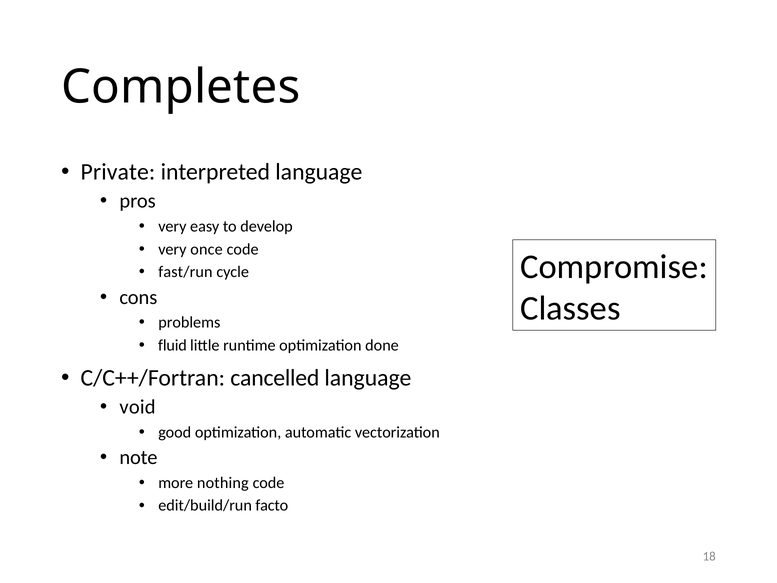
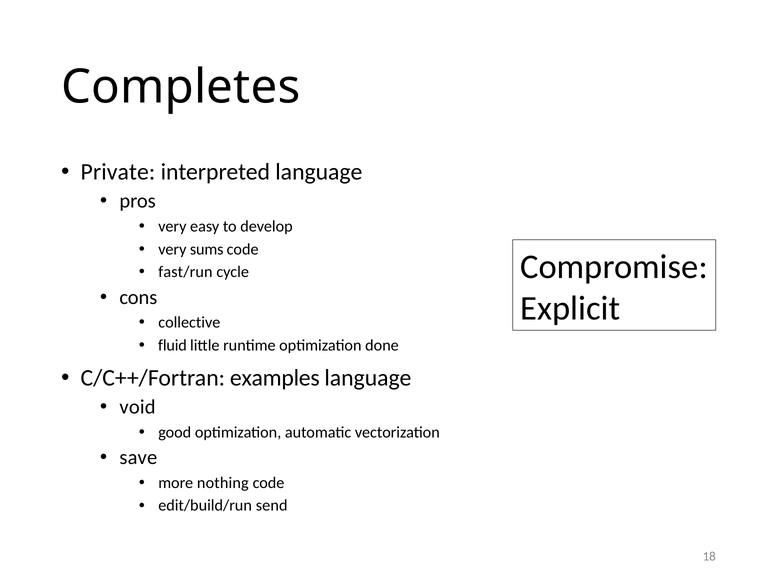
once: once -> sums (207, 249)
Classes: Classes -> Explicit (570, 308)
problems: problems -> collective (189, 322)
cancelled: cancelled -> examples (275, 378)
note: note -> save (138, 457)
facto: facto -> send (272, 505)
